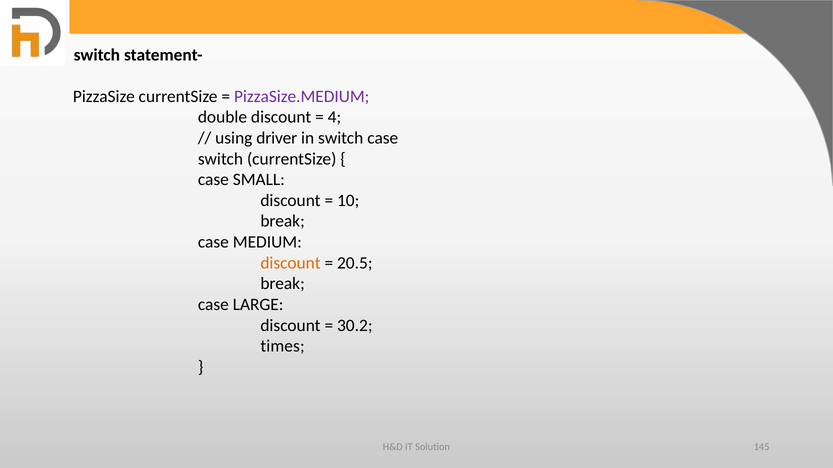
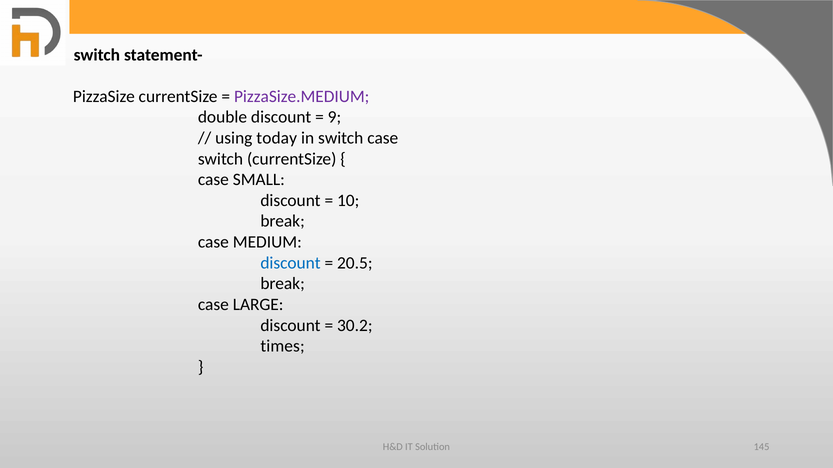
4: 4 -> 9 (334, 117)
driver: driver -> today (277, 138)
discount colour: orange -> blue (290, 263)
